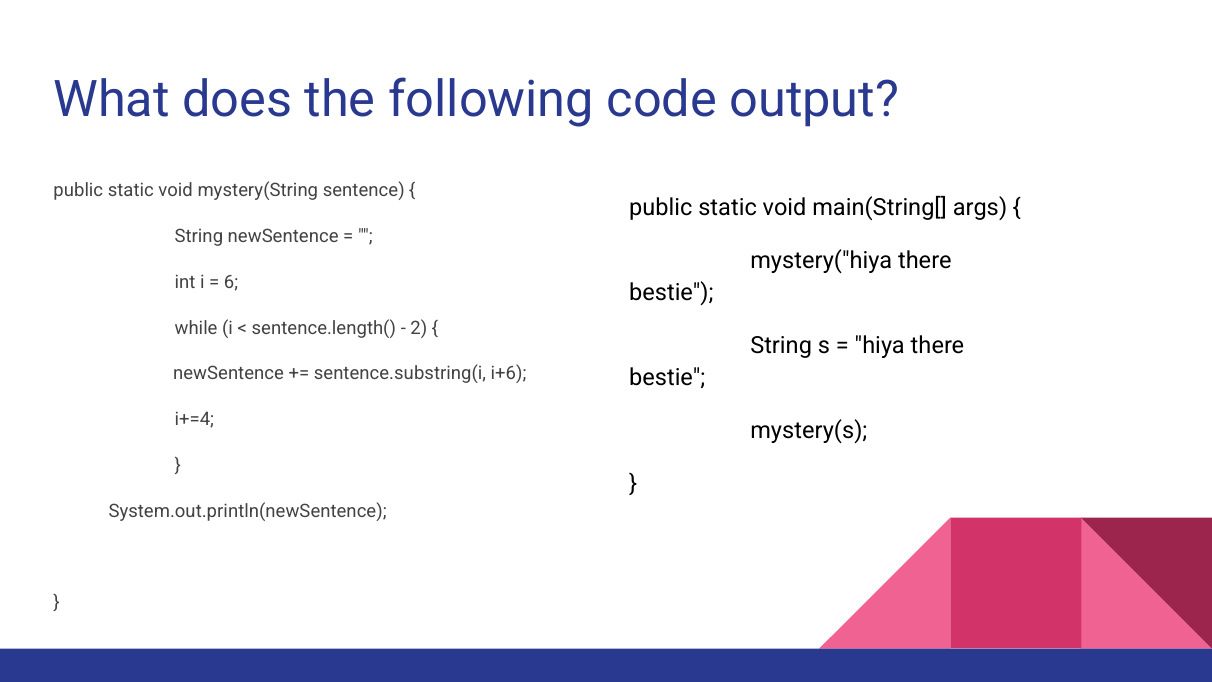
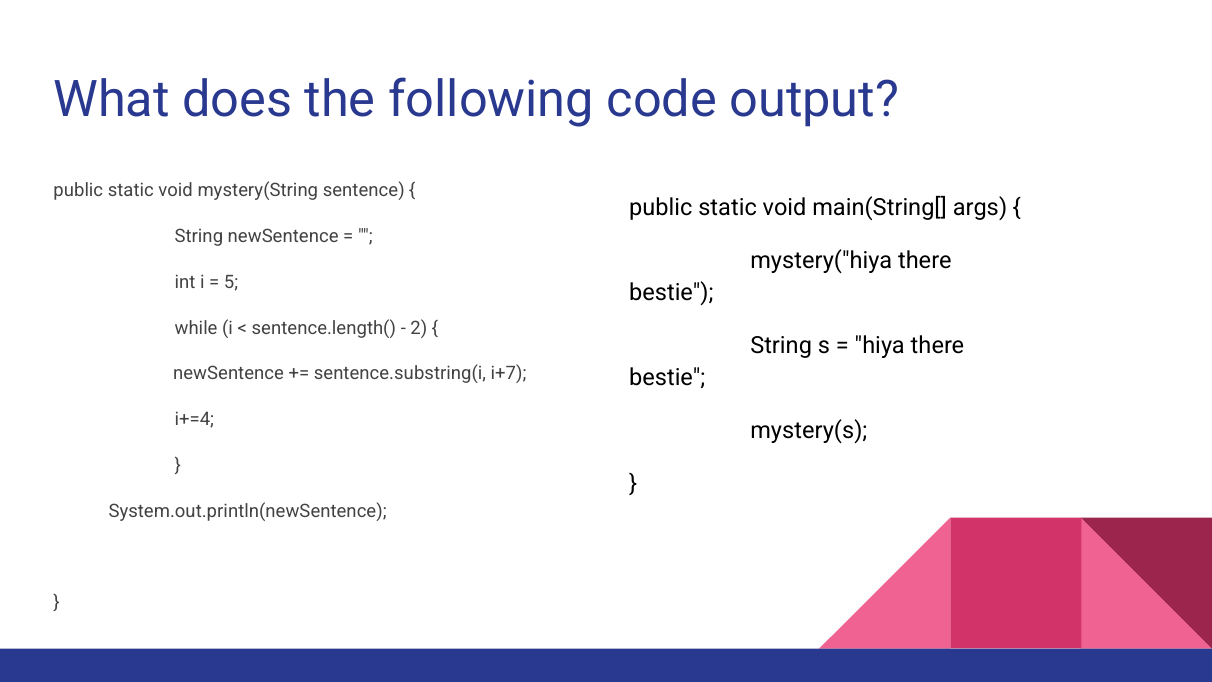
6: 6 -> 5 (231, 282)
i+6: i+6 -> i+7 (509, 374)
